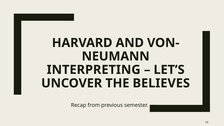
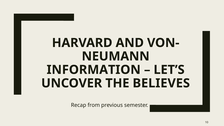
INTERPRETING: INTERPRETING -> INFORMATION (94, 70)
